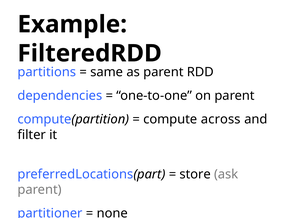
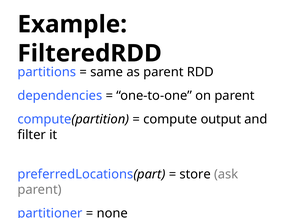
across: across -> output (221, 119)
